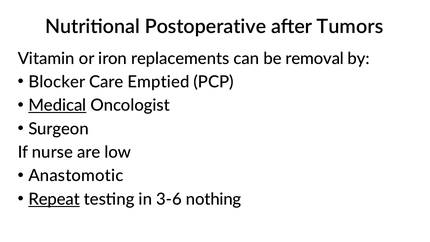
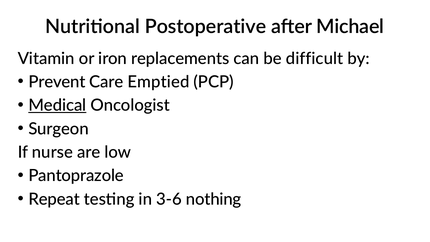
Tumors: Tumors -> Michael (350, 27)
removal: removal -> difficult (315, 59)
Blocker: Blocker -> Prevent (57, 82)
Anastomotic: Anastomotic -> Pantoprazole (76, 176)
Repeat underline: present -> none (54, 199)
